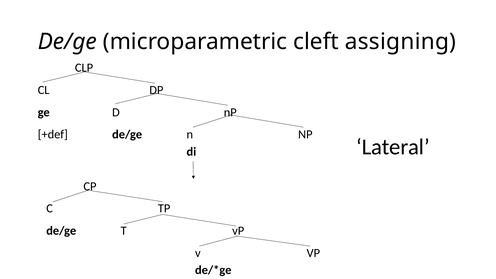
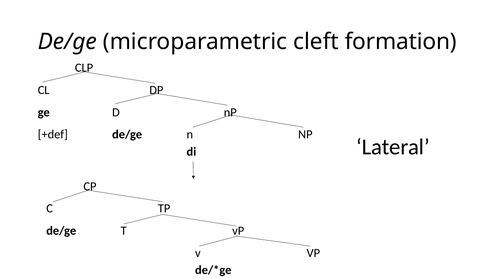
assigning: assigning -> formation (401, 42)
